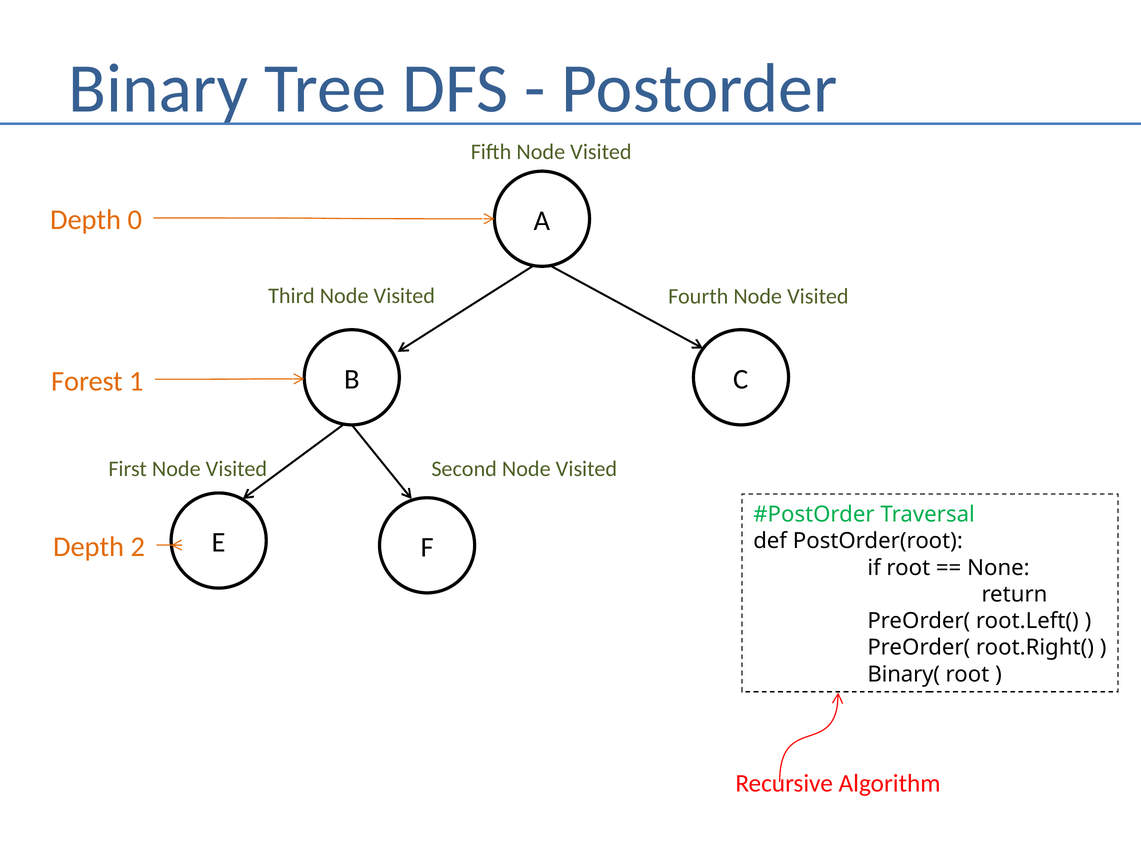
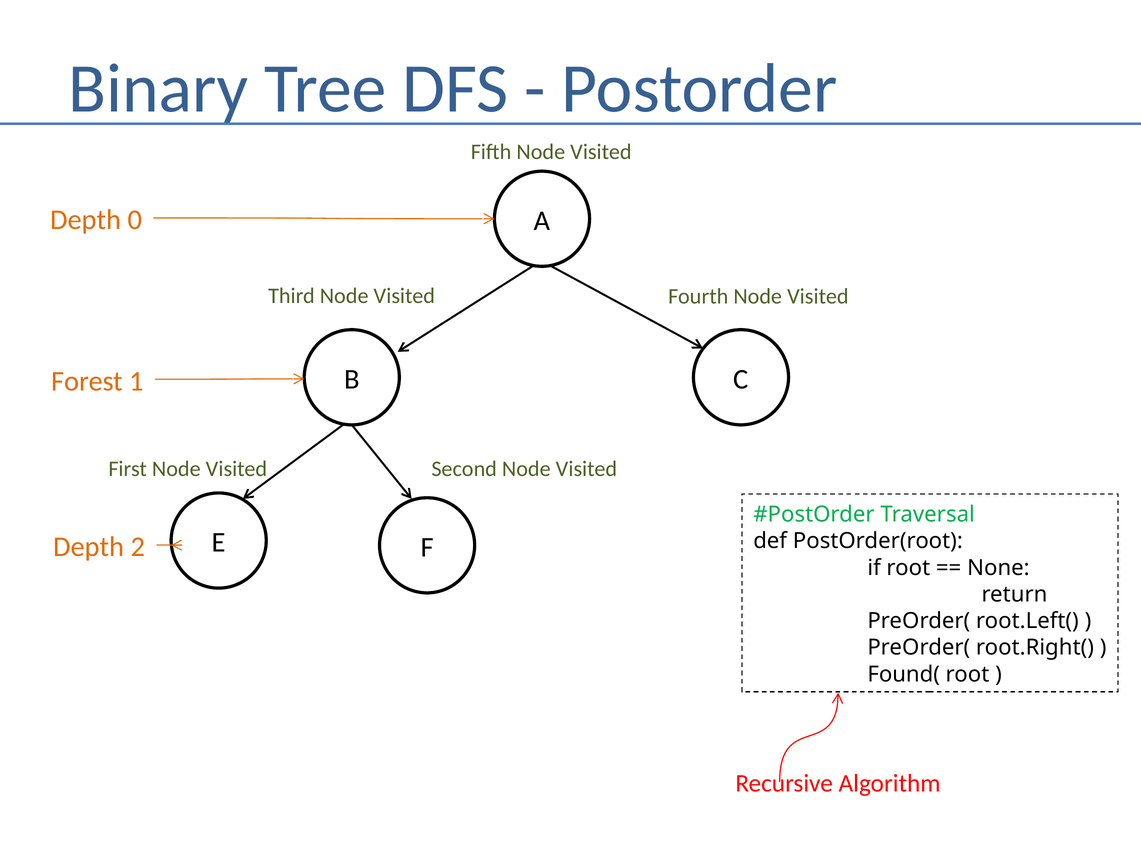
Binary(: Binary( -> Found( (904, 674)
